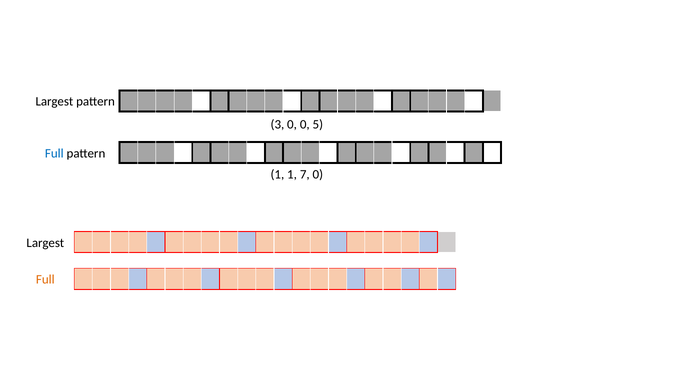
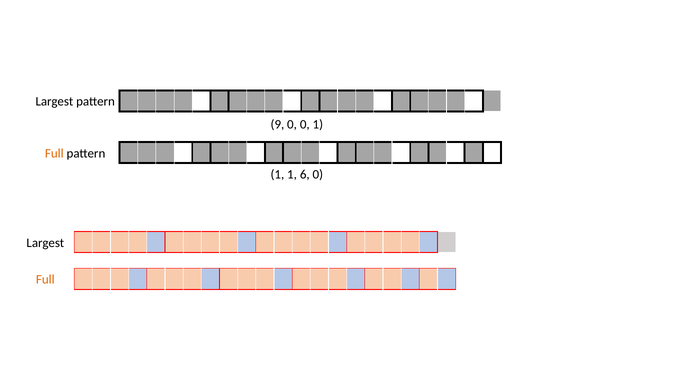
3: 3 -> 9 (277, 124)
0 5: 5 -> 1 (318, 124)
Full colour: blue -> orange (54, 153)
7: 7 -> 6 (305, 175)
